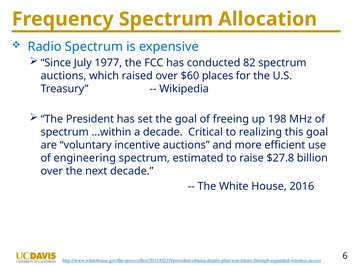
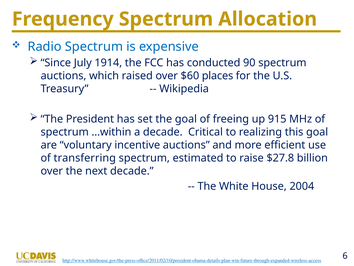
1977: 1977 -> 1914 (108, 63)
82: 82 -> 90 (249, 63)
198: 198 -> 915 (277, 119)
engineering: engineering -> transferring (85, 158)
2016: 2016 -> 2004 (302, 186)
